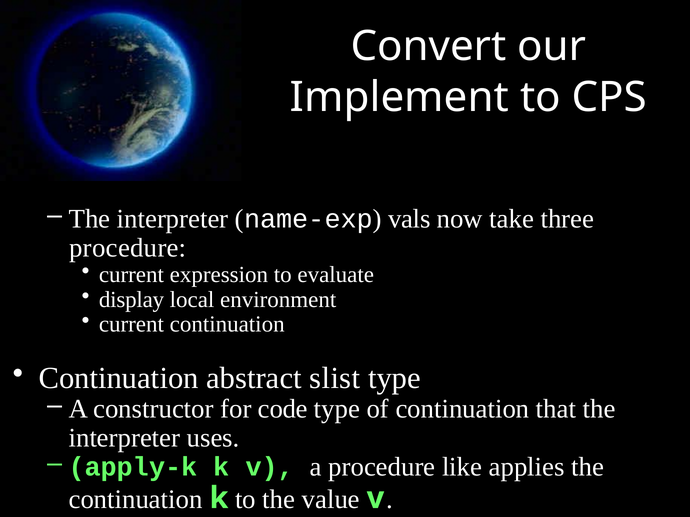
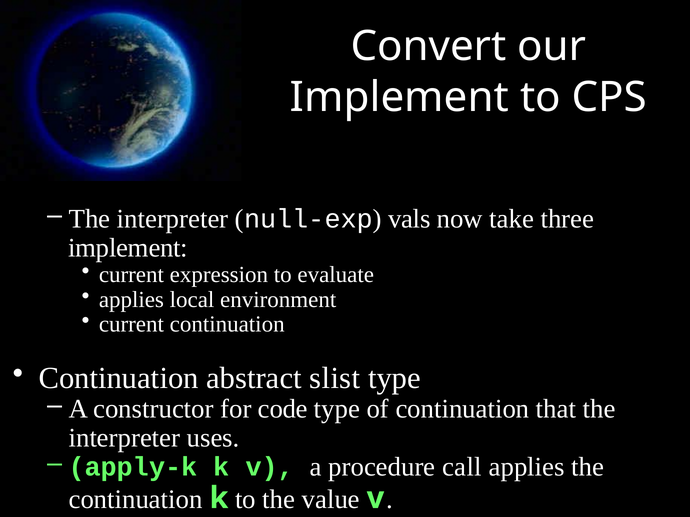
name-exp: name-exp -> null-exp (309, 219)
procedure: procedure -> implement (128, 248)
display: display -> applies (131, 300)
like: like -> call (462, 467)
